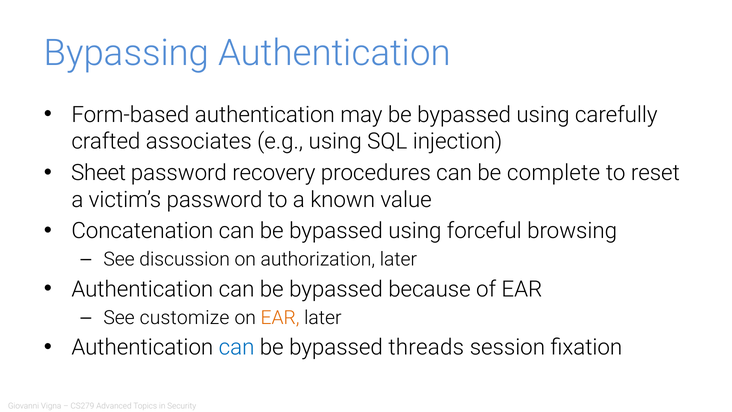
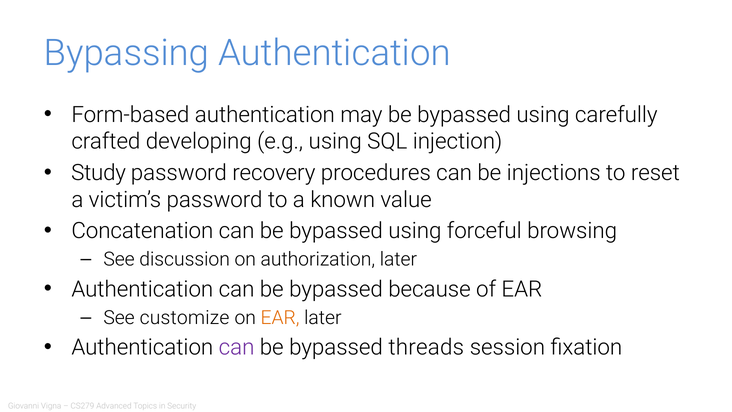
associates: associates -> developing (199, 141)
Sheet: Sheet -> Study (99, 173)
complete: complete -> injections (554, 173)
can colour: blue -> purple (237, 347)
